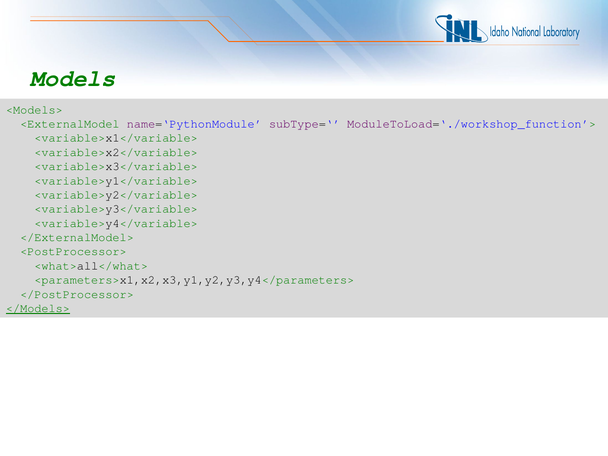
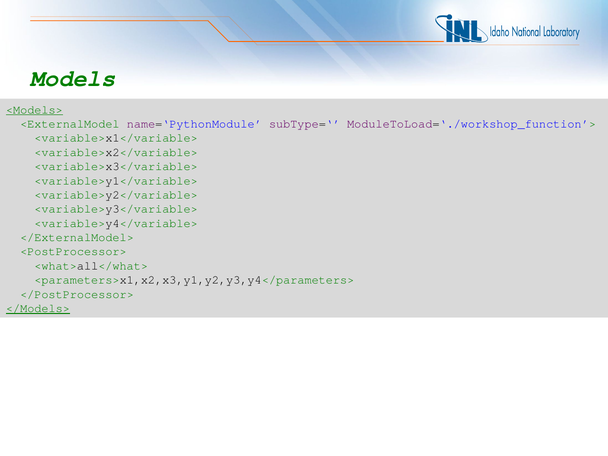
<Models> underline: none -> present (34, 110)
